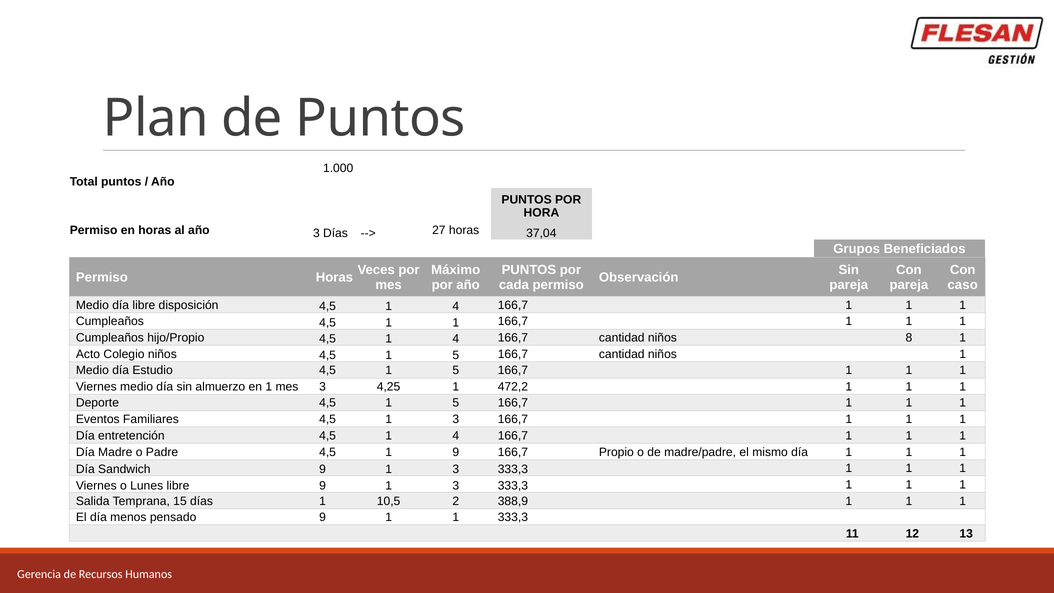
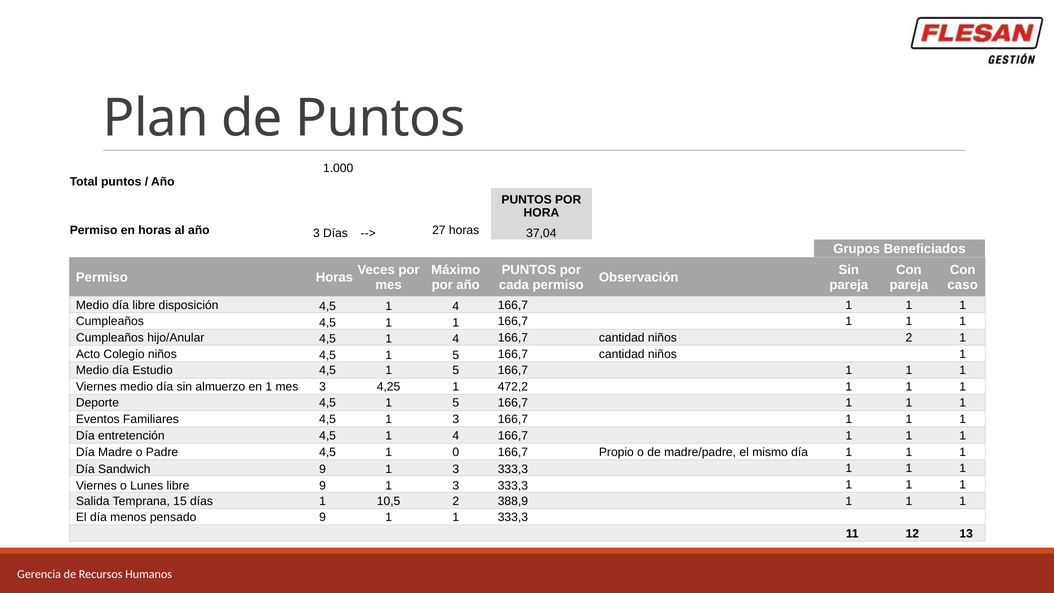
hijo/Propio: hijo/Propio -> hijo/Anular (176, 338)
niños 8: 8 -> 2 (909, 338)
1 9: 9 -> 0 (456, 452)
